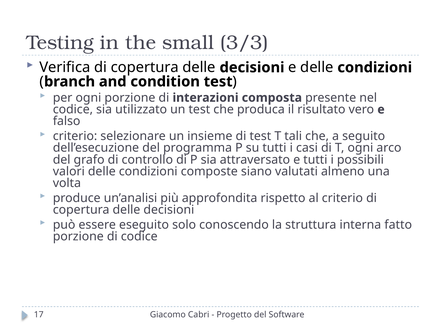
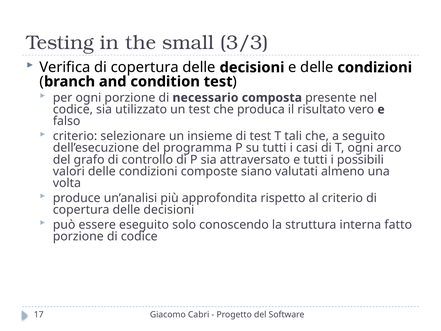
interazioni: interazioni -> necessario (205, 98)
